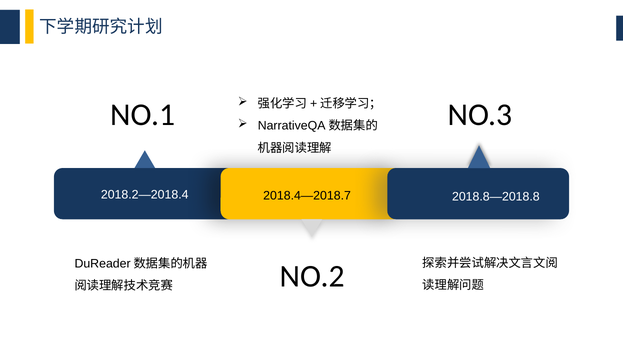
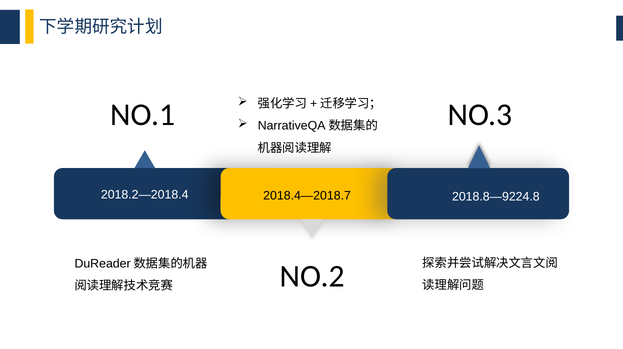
2018.8—2018.8: 2018.8—2018.8 -> 2018.8—9224.8 (496, 196)
